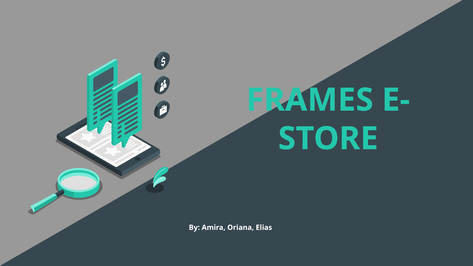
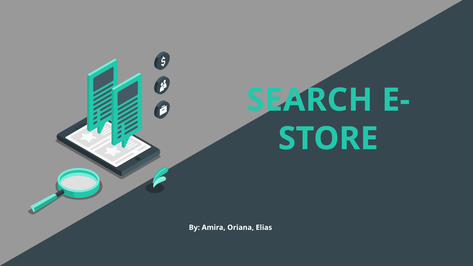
FRAMES: FRAMES -> SEARCH (310, 100)
